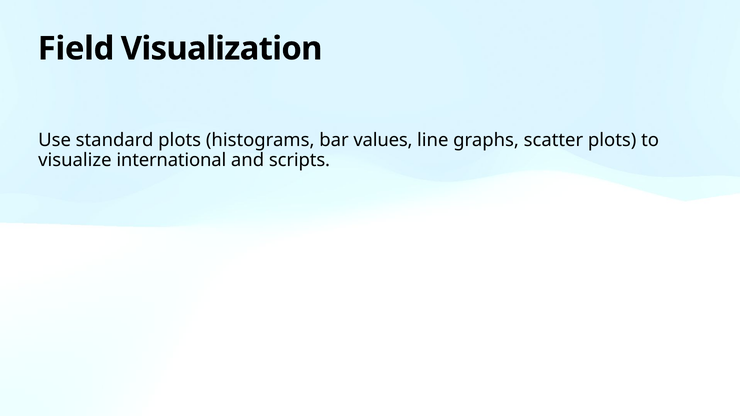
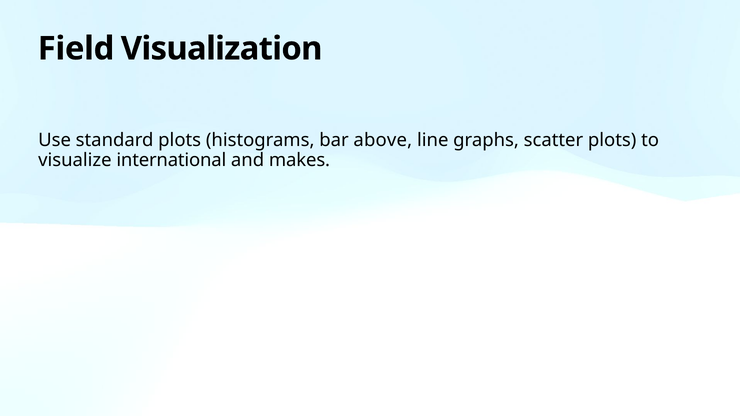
values: values -> above (383, 140)
scripts: scripts -> makes (300, 160)
